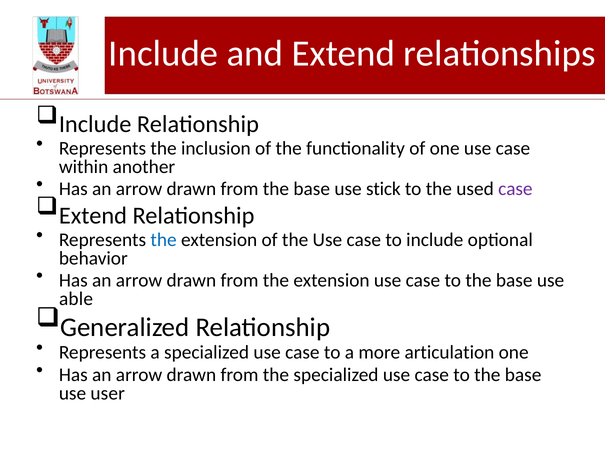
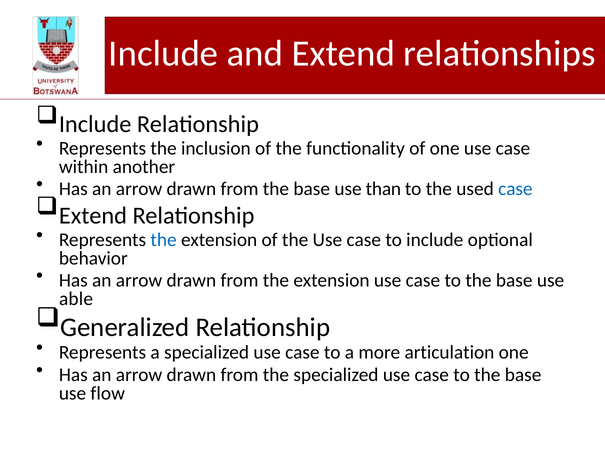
stick: stick -> than (383, 189)
case colour: purple -> blue (515, 189)
user: user -> flow (108, 393)
